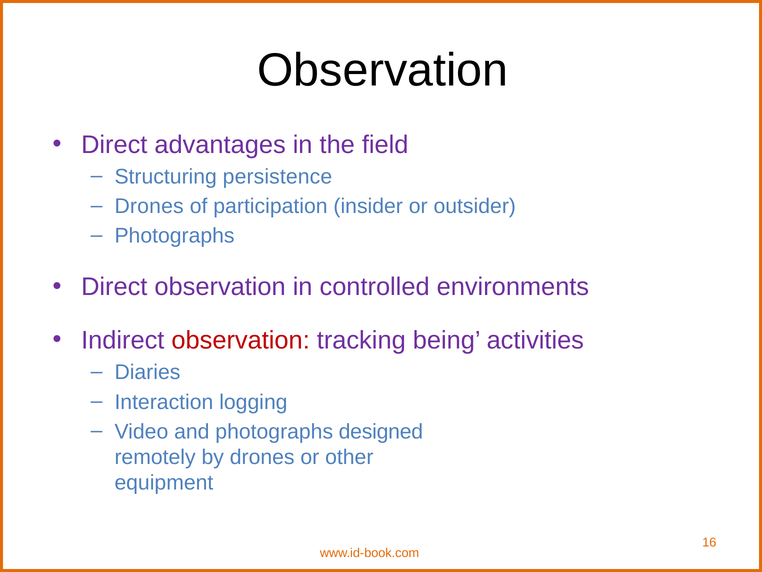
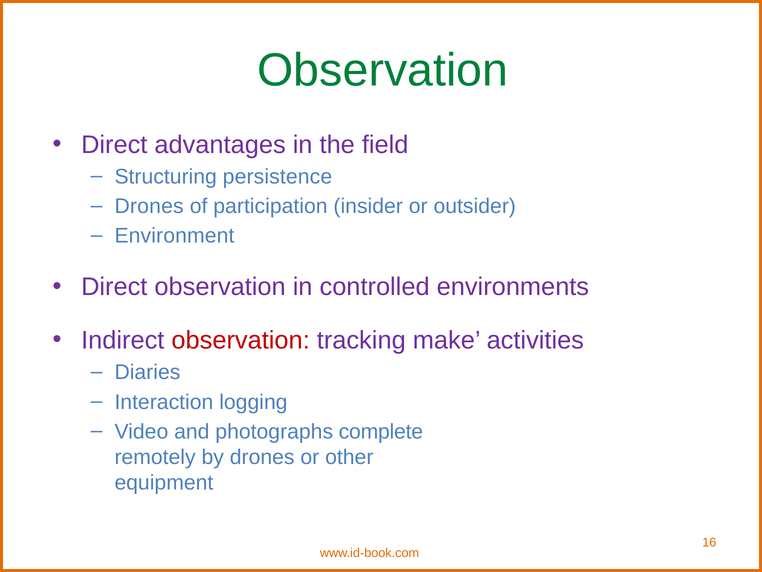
Observation colour: black -> green (383, 70)
Photographs: Photographs -> Environment (174, 236)
being: being -> make (447, 340)
designed: designed -> complete (381, 431)
